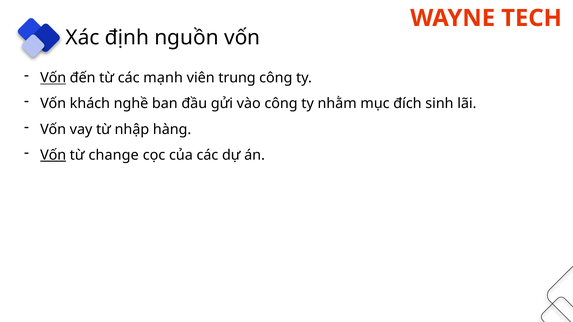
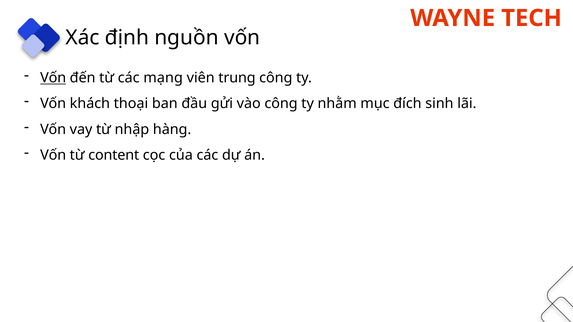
mạnh: mạnh -> mạng (163, 78)
nghề: nghề -> thoại (131, 104)
Vốn underline: present -> none (53, 155)
change: change -> content (114, 155)
